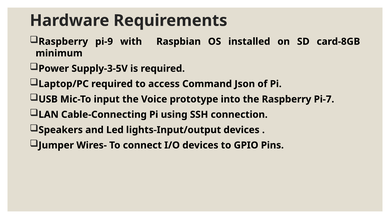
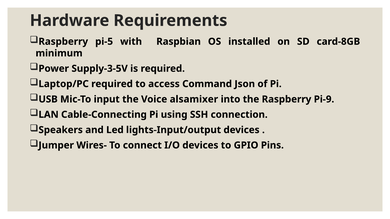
pi-9: pi-9 -> pi-5 (104, 42)
prototype: prototype -> alsamixer (194, 99)
Pi-7: Pi-7 -> Pi-9 (324, 99)
